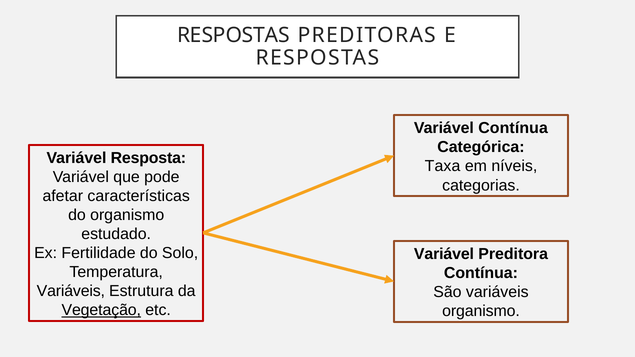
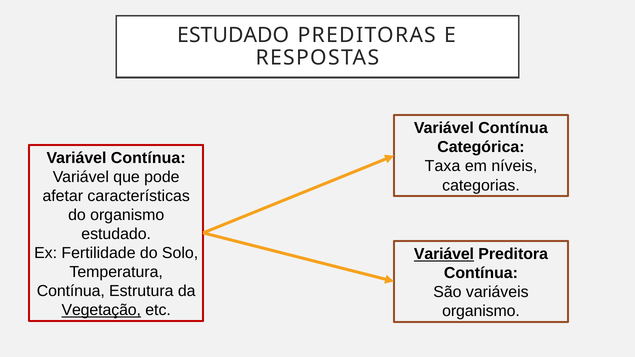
RESPOSTAS: RESPOSTAS -> ESTUDADO (233, 35)
Resposta: Resposta -> Contínua (148, 158)
Variável underline: none -> present (444, 254)
Variáveis: Variáveis -> Contínua (71, 291)
